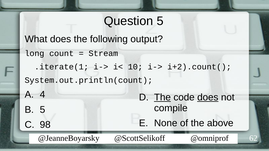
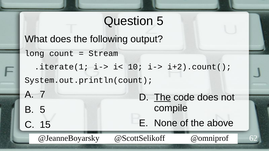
4: 4 -> 7 (42, 95)
does underline: present -> none (208, 97)
98: 98 -> 15 (45, 125)
